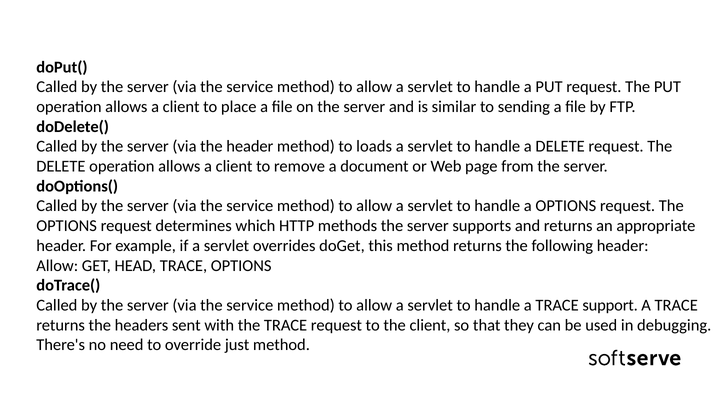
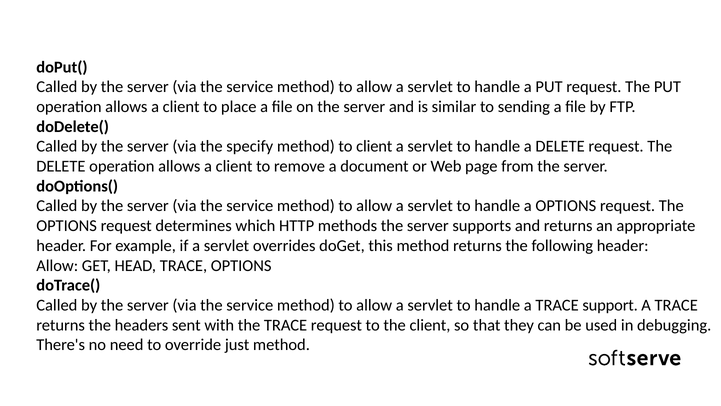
the header: header -> specify (250, 146)
to loads: loads -> client (374, 146)
